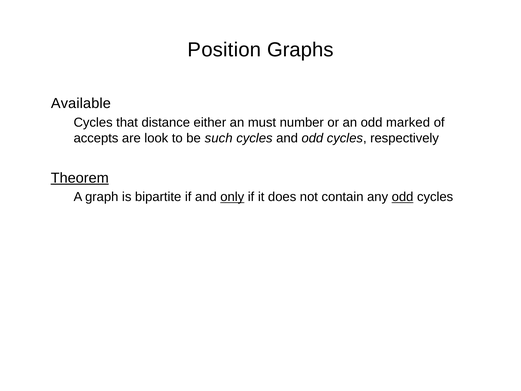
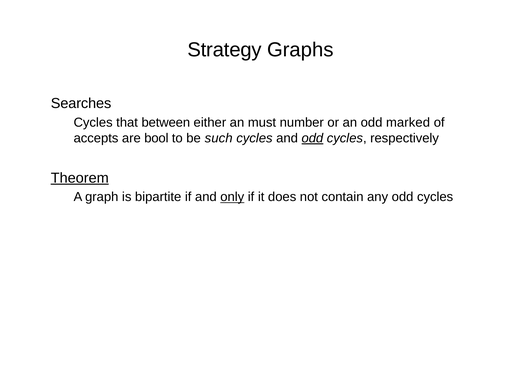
Position: Position -> Strategy (225, 50)
Available: Available -> Searches (81, 103)
distance: distance -> between (166, 122)
look: look -> bool (156, 138)
odd underline: none -> present (312, 138)
odd underline: present -> none (403, 197)
